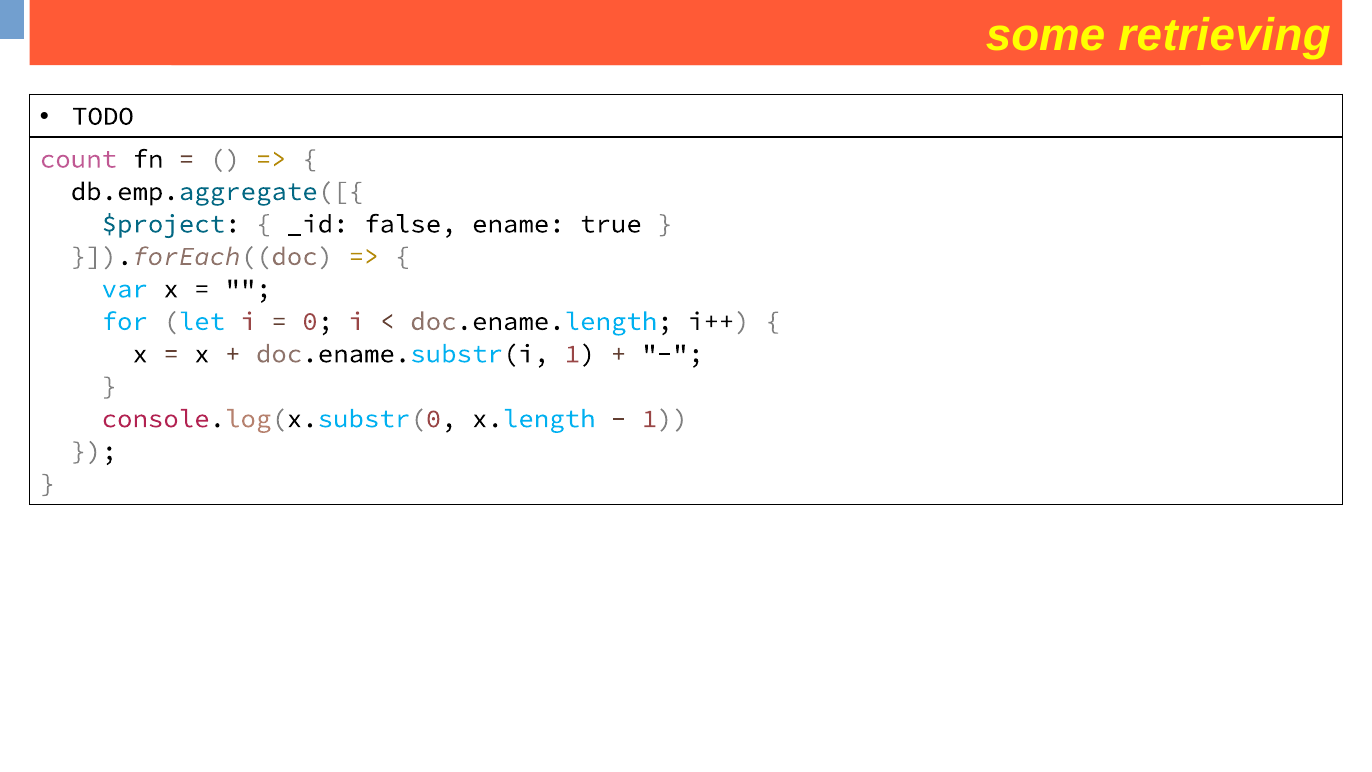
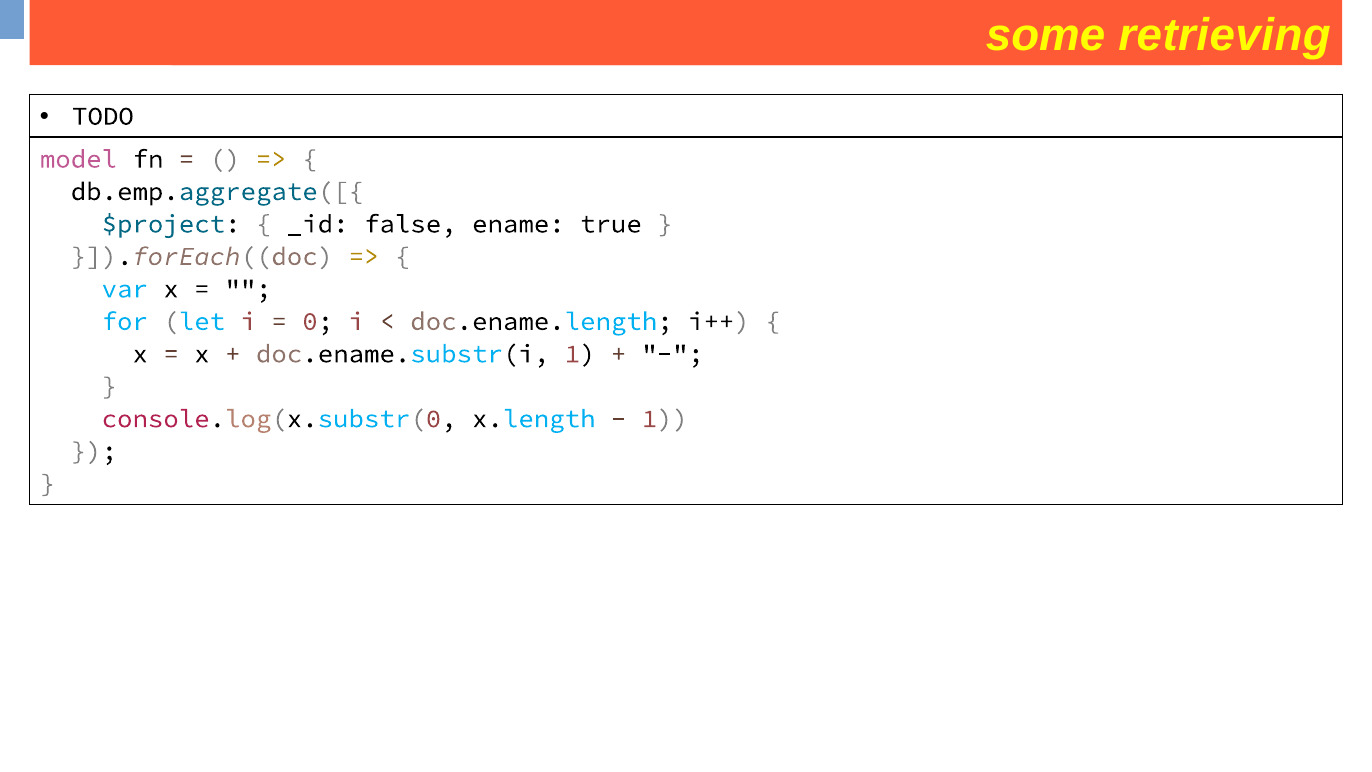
count: count -> model (78, 159)
